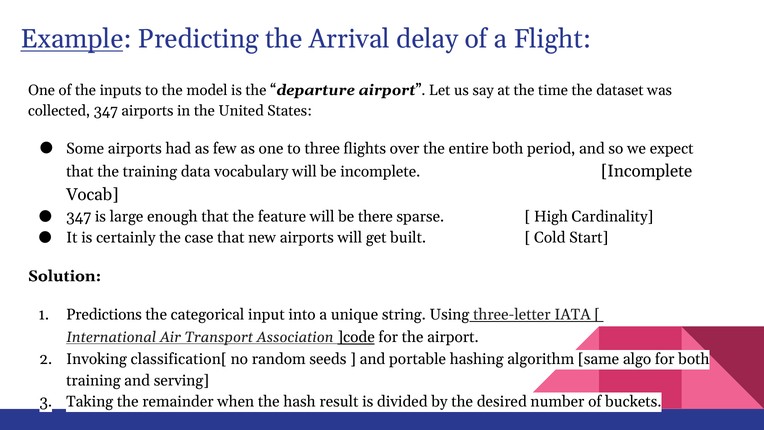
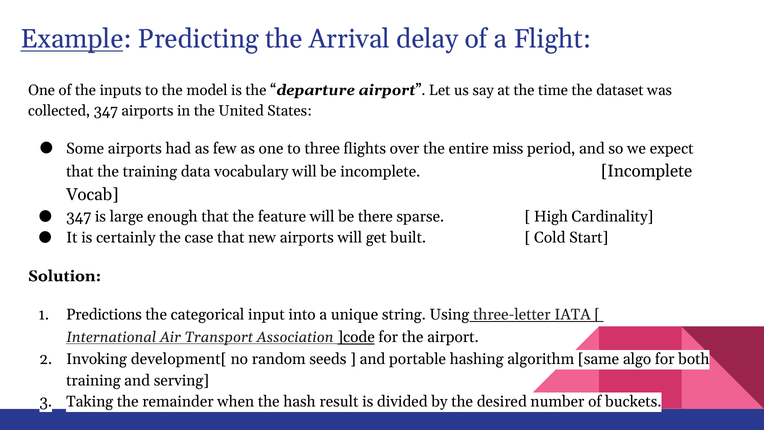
entire both: both -> miss (508, 149)
classification[: classification[ -> development[ (179, 359)
